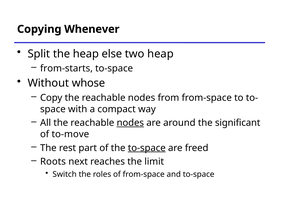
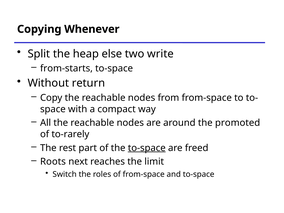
two heap: heap -> write (160, 54)
whose: whose -> return (88, 83)
nodes underline: present -> none (130, 123)
significant: significant -> promoted (238, 123)
to-move: to-move -> to-rarely (70, 134)
